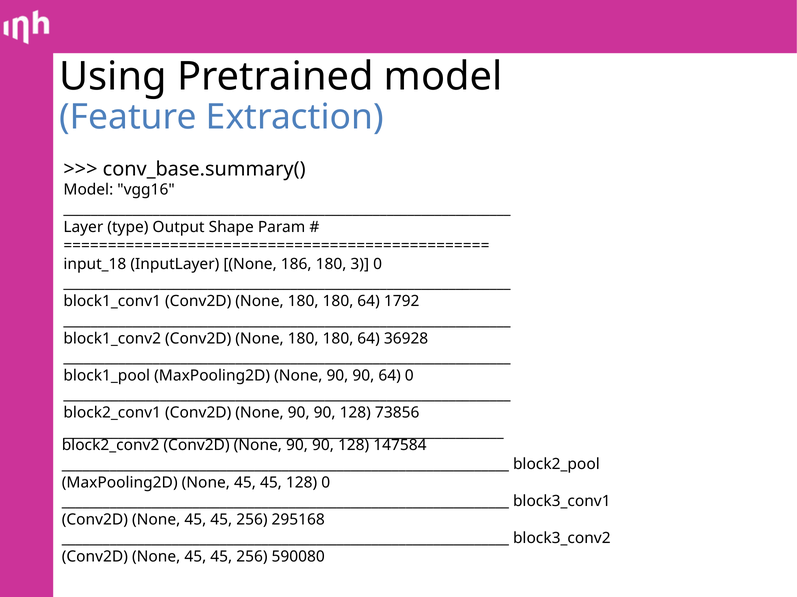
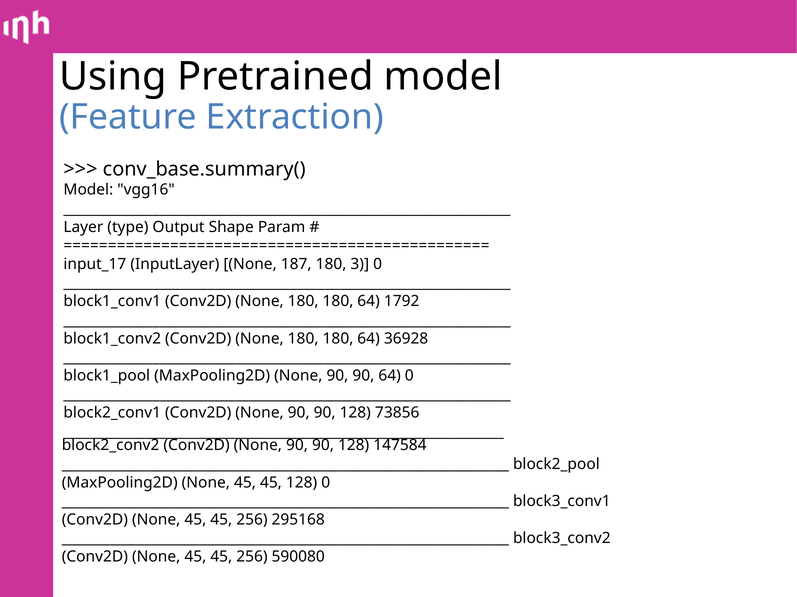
input_18: input_18 -> input_17 (95, 265)
186: 186 -> 187 (296, 265)
